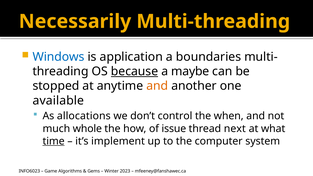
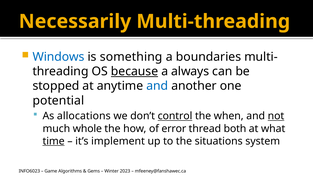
application: application -> something (131, 57)
maybe: maybe -> always (190, 71)
and colour: orange -> blue (157, 86)
available: available -> potential (58, 101)
control underline: none -> present (175, 116)
not underline: none -> present (276, 116)
issue: issue -> error (174, 129)
next: next -> both (235, 129)
computer: computer -> situations (219, 141)
